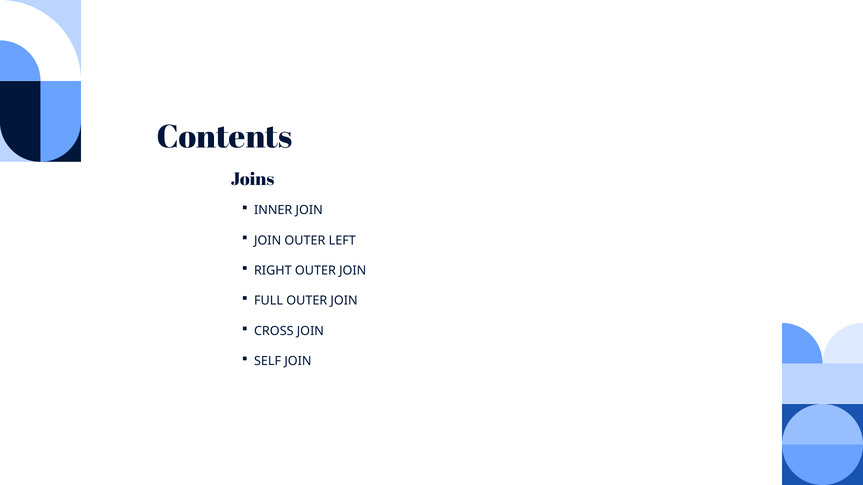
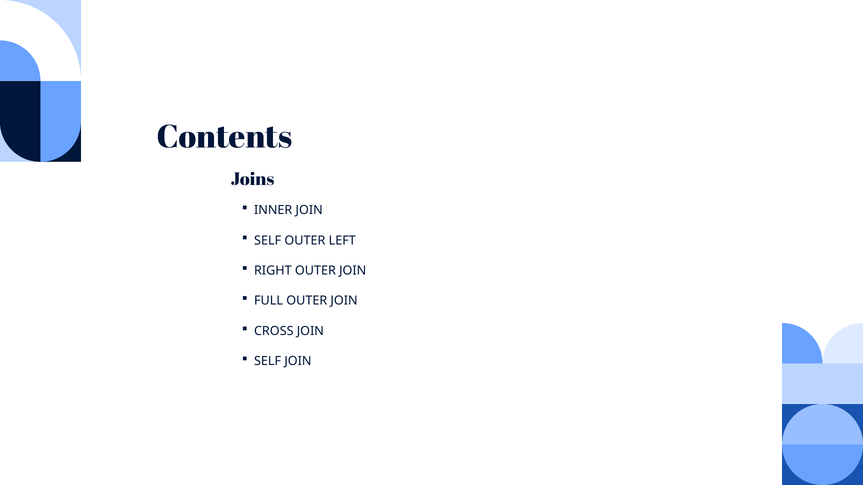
JOIN: JOIN -> SELF (268, 241)
